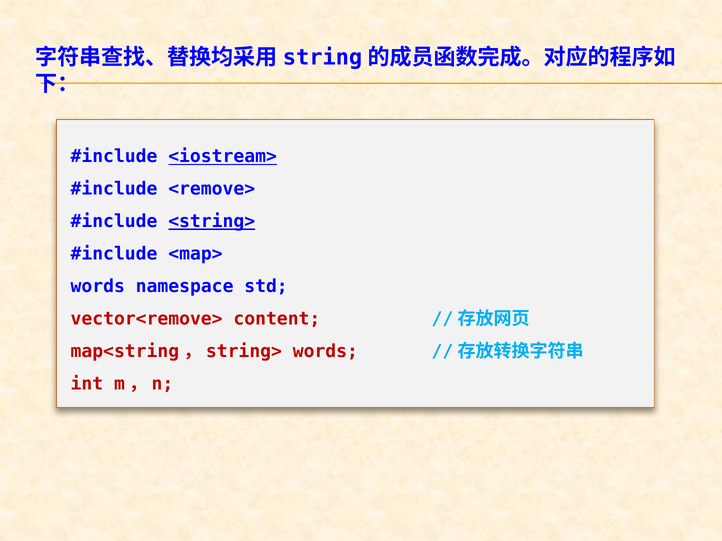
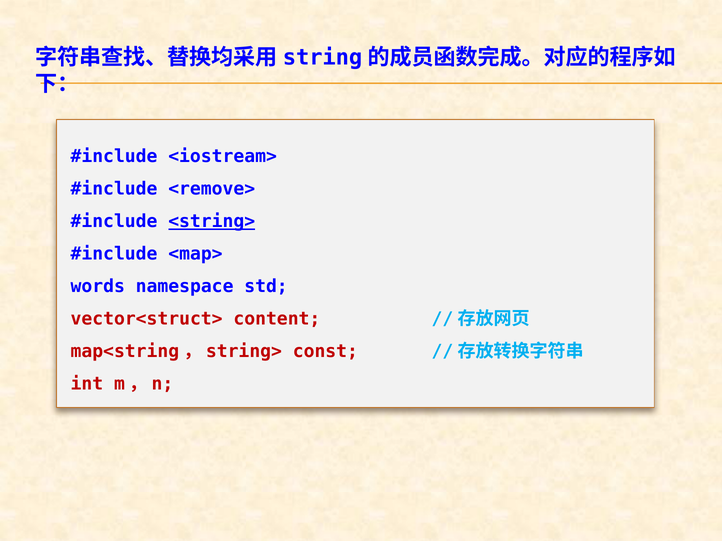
<iostream> underline: present -> none (223, 157)
vector<remove>: vector<remove> -> vector<struct> (147, 319)
map<string，string> words: words -> const (325, 352)
